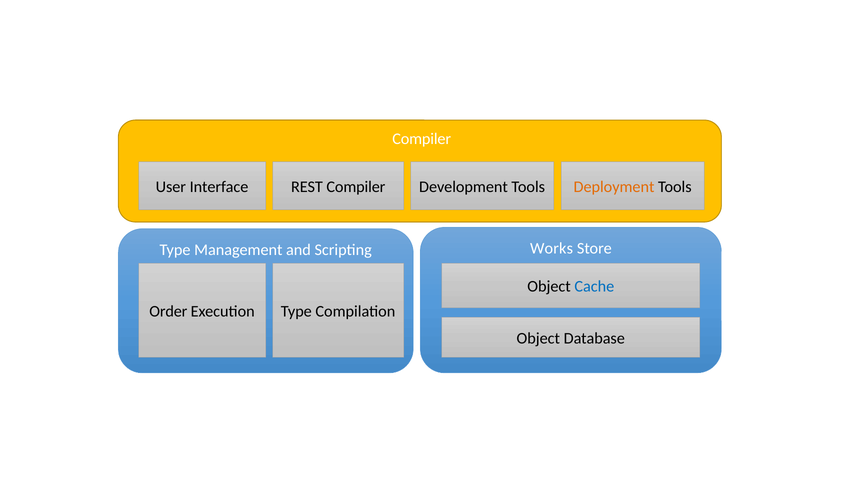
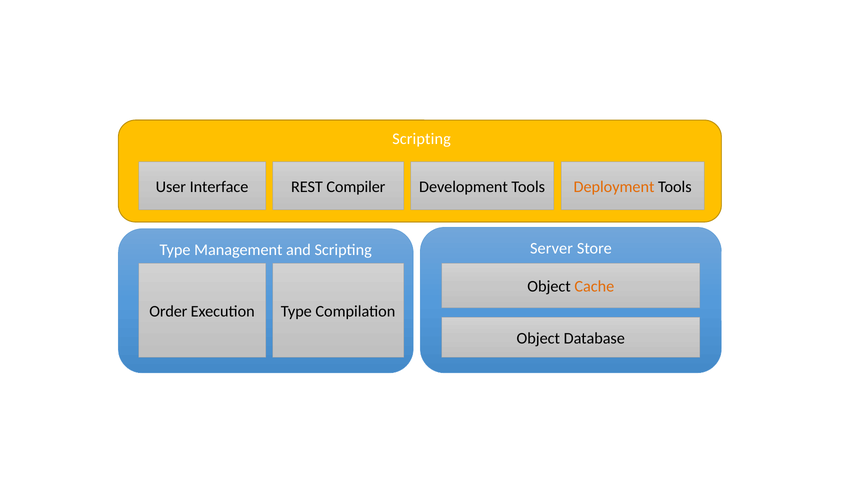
Compiler: Compiler -> Scripting (422, 139)
Works: Works -> Server (551, 249)
Cache colour: blue -> orange (594, 287)
